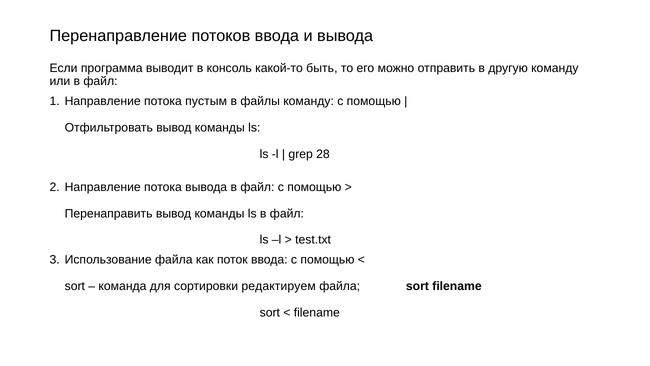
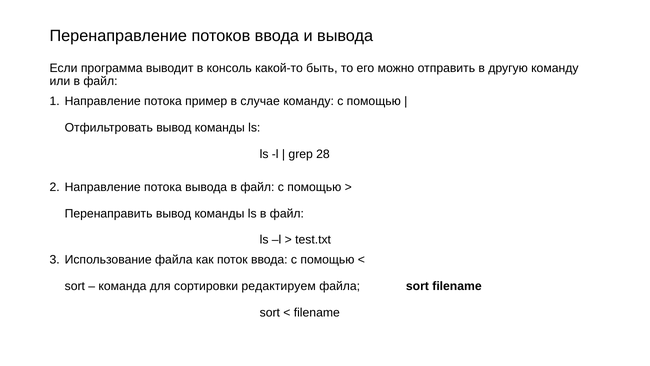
пустым: пустым -> пример (206, 101)
файлы: файлы -> случае (260, 101)
